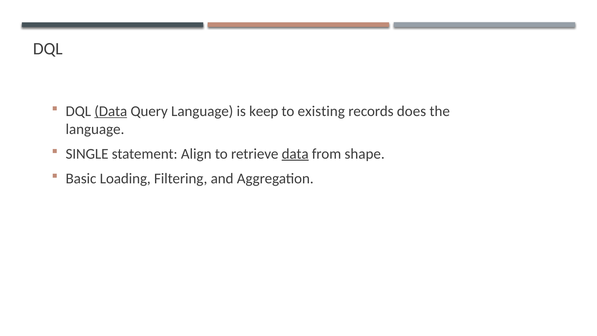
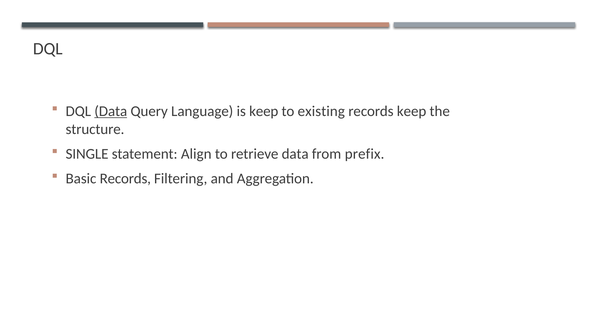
records does: does -> keep (412, 111)
language: language -> structure (95, 129)
data underline: present -> none (295, 154)
shape: shape -> prefix (365, 154)
Basic Loading: Loading -> Records (125, 178)
